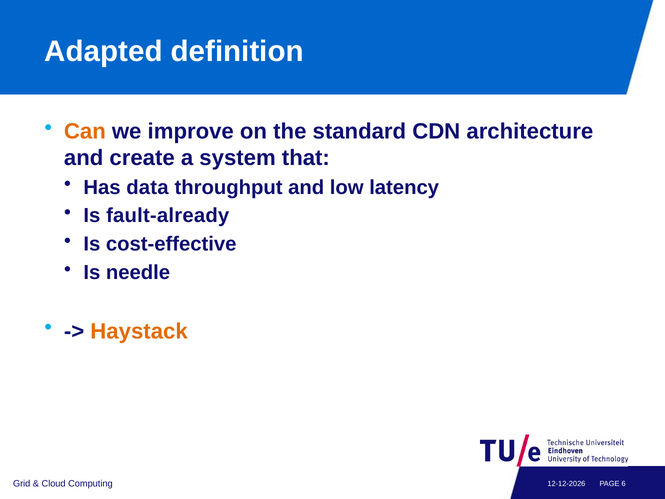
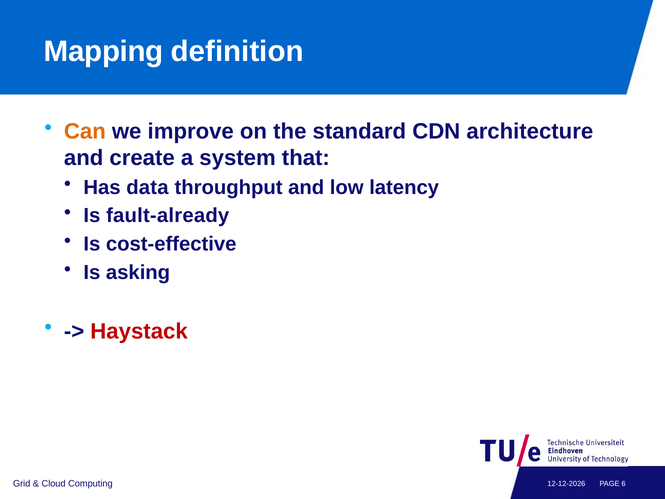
Adapted: Adapted -> Mapping (104, 51)
needle: needle -> asking (138, 273)
Haystack colour: orange -> red (139, 331)
